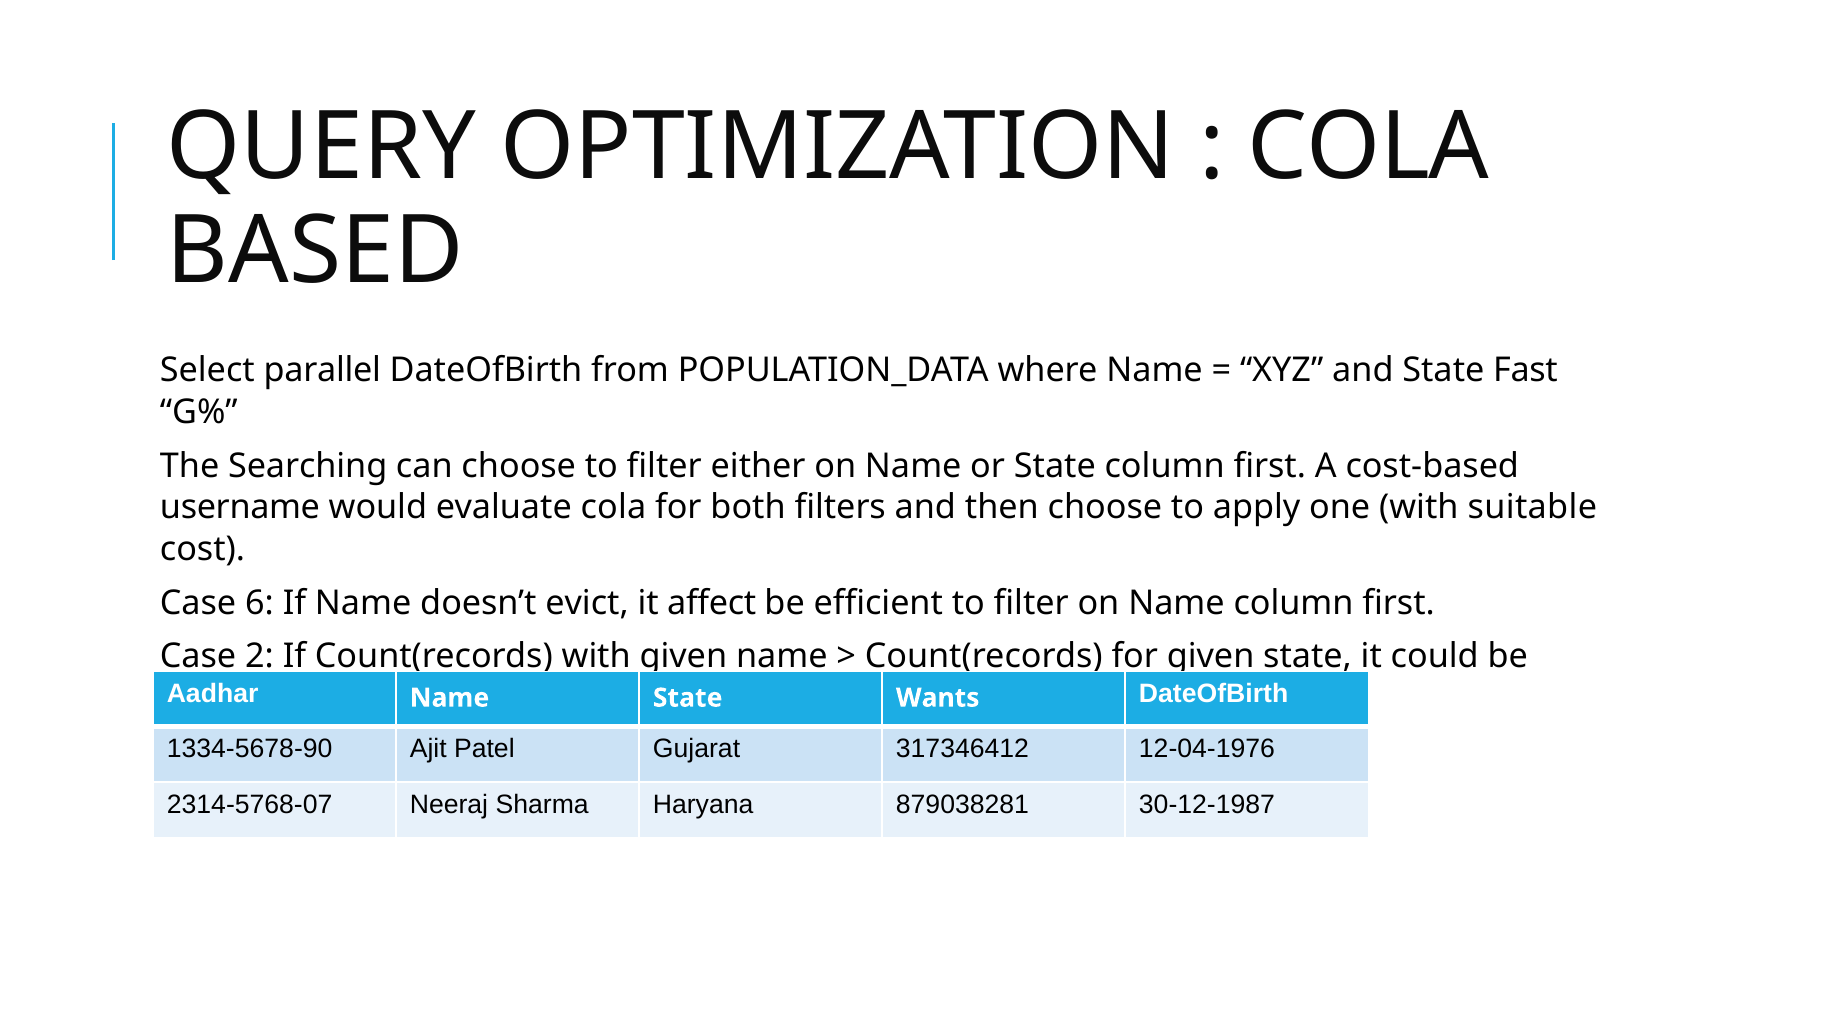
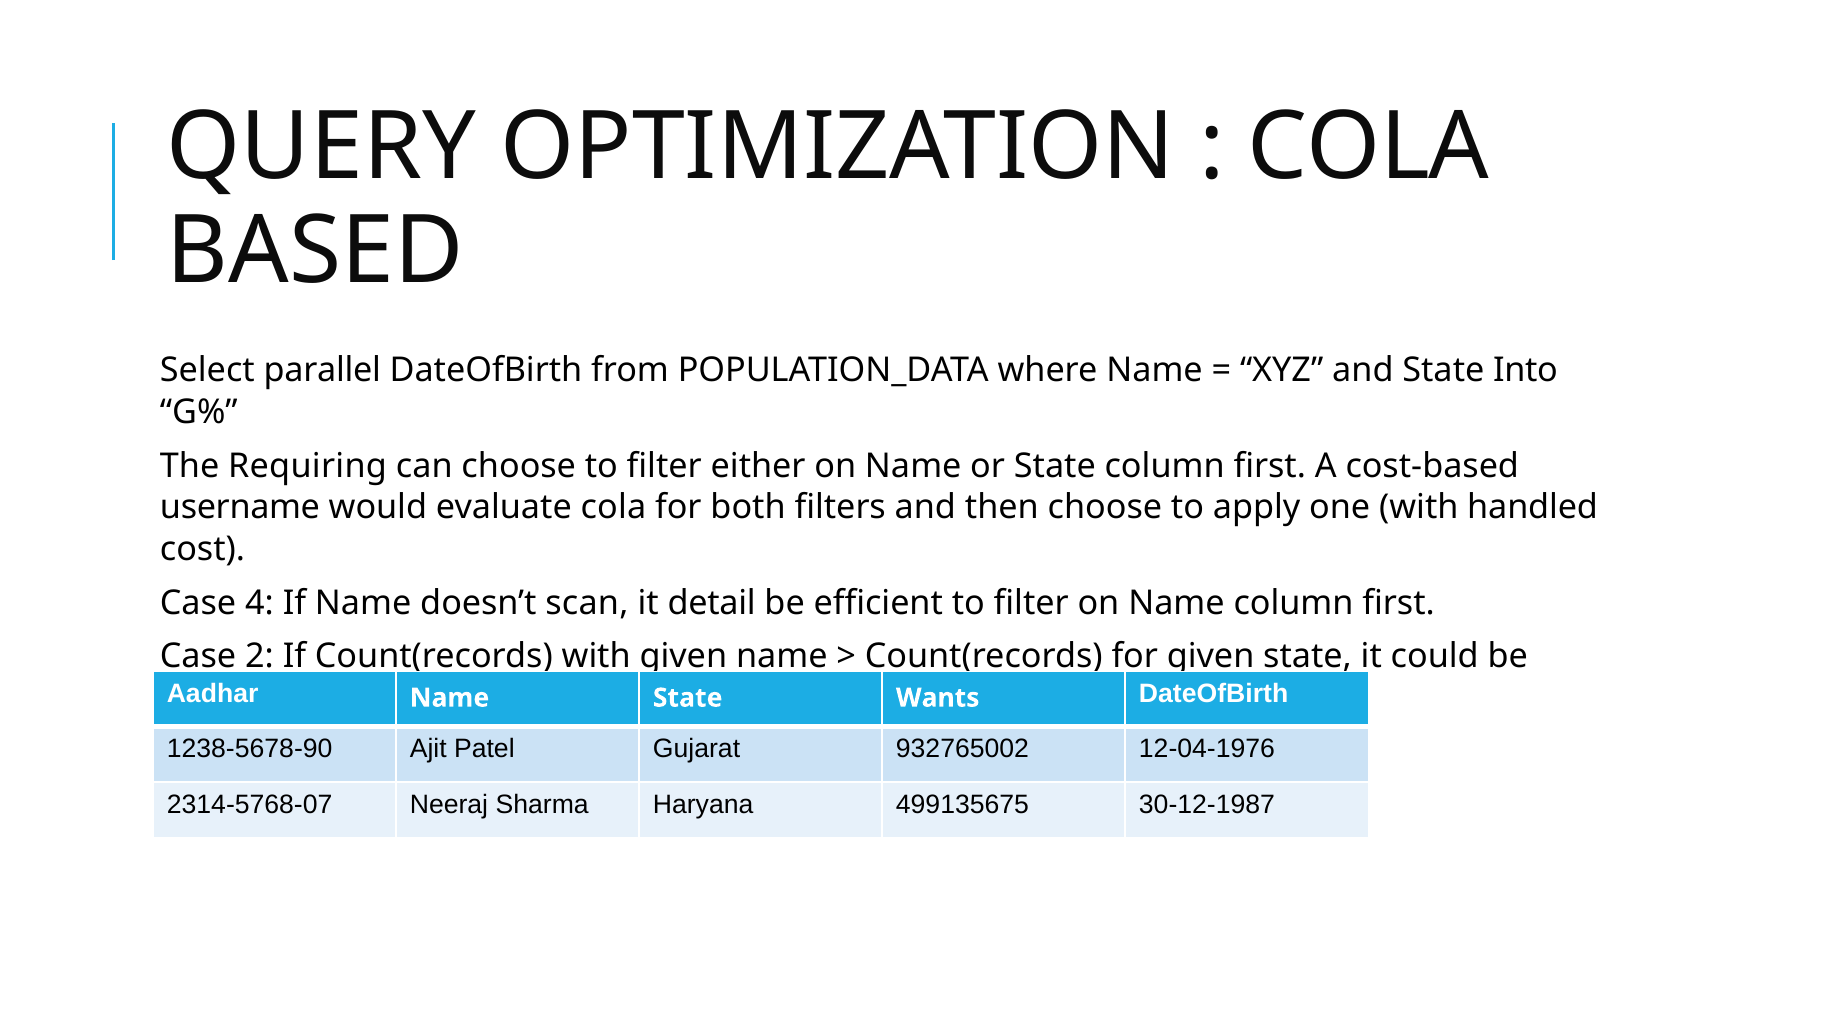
Fast: Fast -> Into (1525, 371)
Searching: Searching -> Requiring (308, 466)
suitable: suitable -> handled (1533, 508)
6: 6 -> 4 (260, 603)
evict: evict -> scan (587, 603)
affect: affect -> detail (712, 603)
1334-5678-90: 1334-5678-90 -> 1238-5678-90 (250, 749)
317346412: 317346412 -> 932765002 (962, 749)
879038281: 879038281 -> 499135675 (962, 805)
